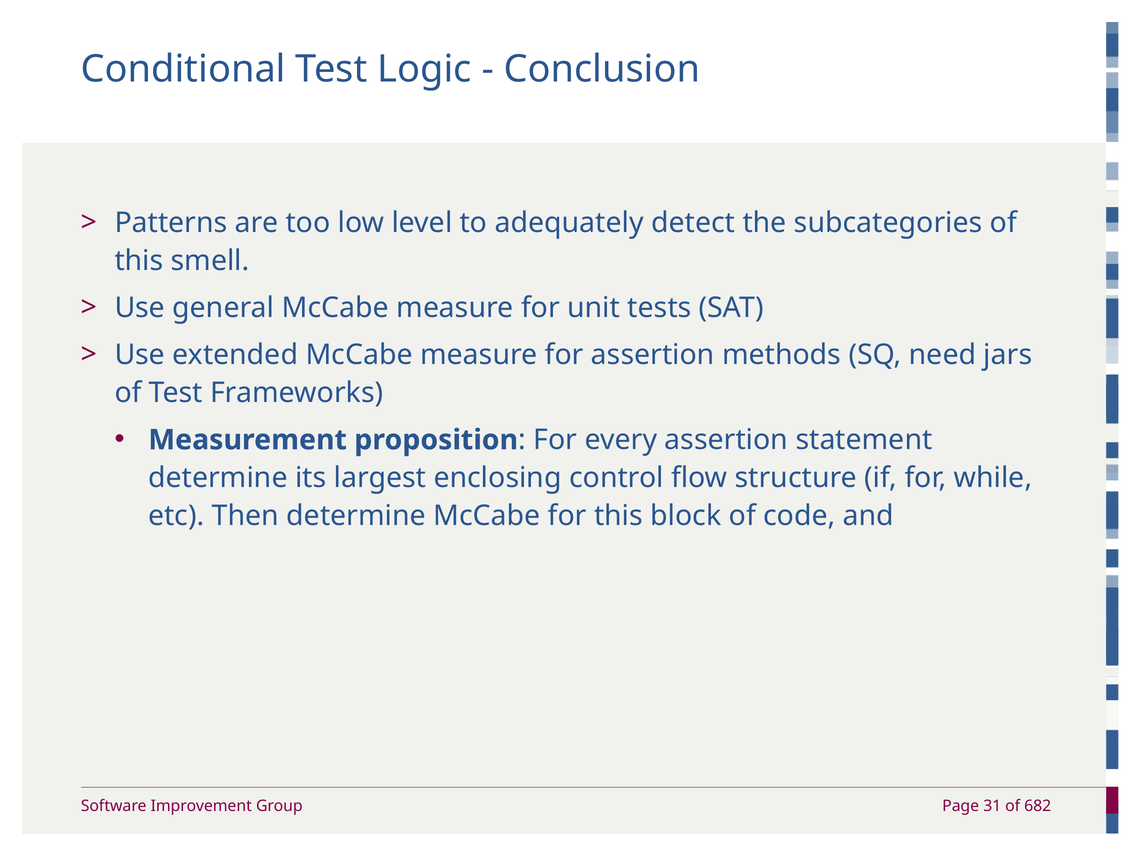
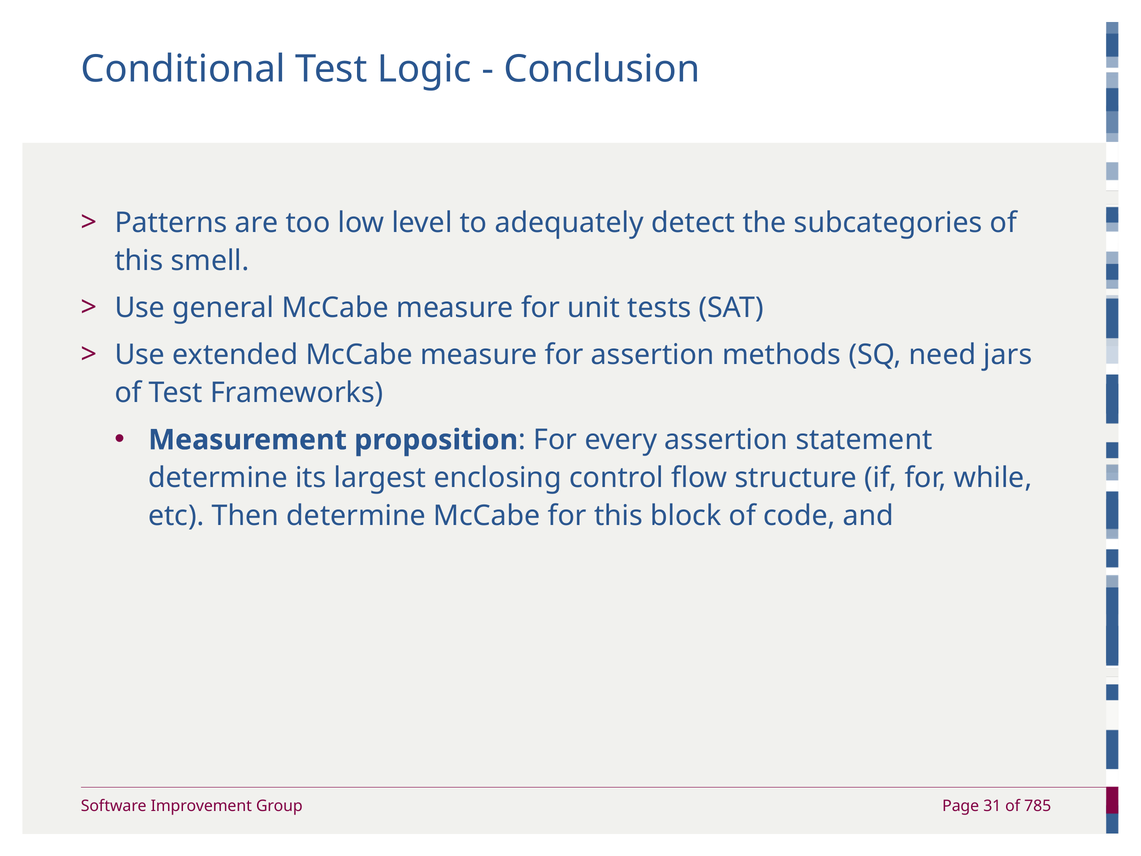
682: 682 -> 785 (1038, 806)
